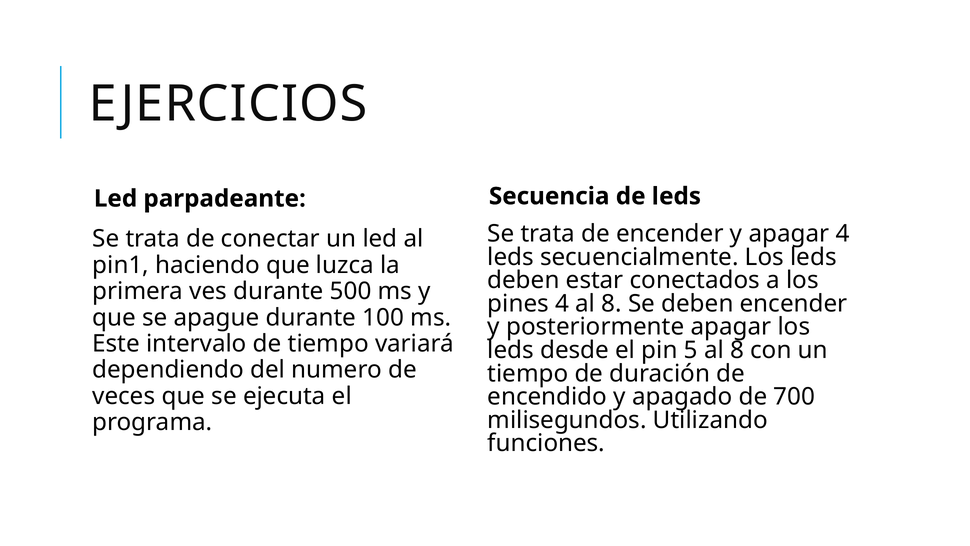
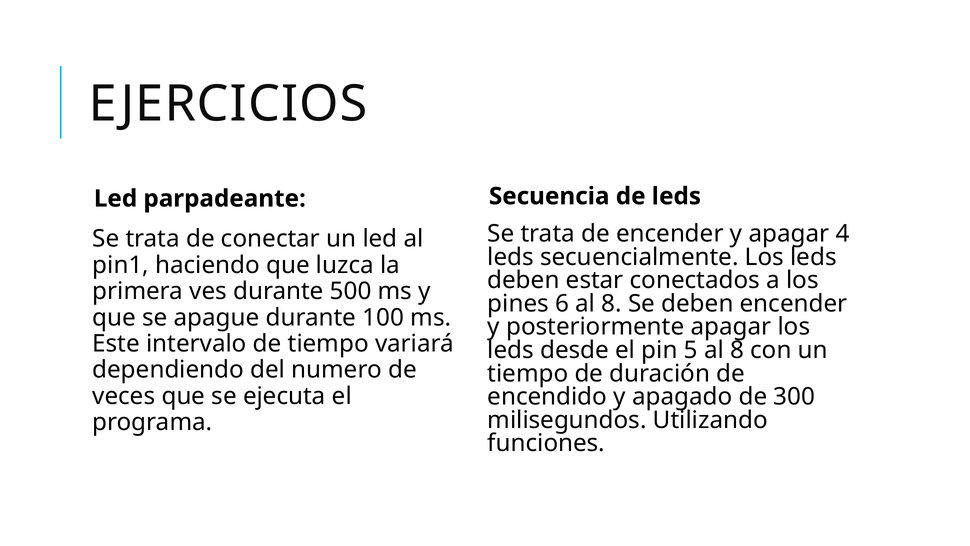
pines 4: 4 -> 6 (562, 303)
700: 700 -> 300 (794, 397)
